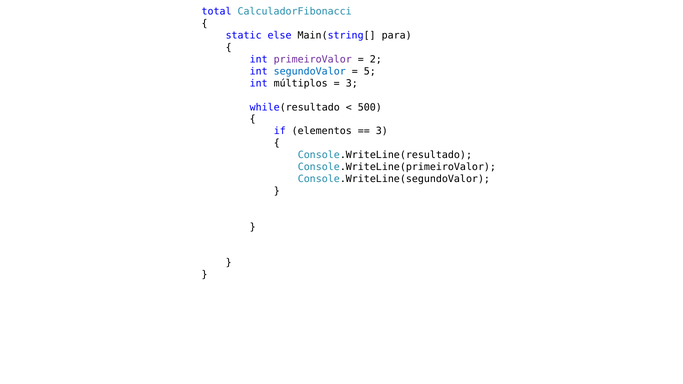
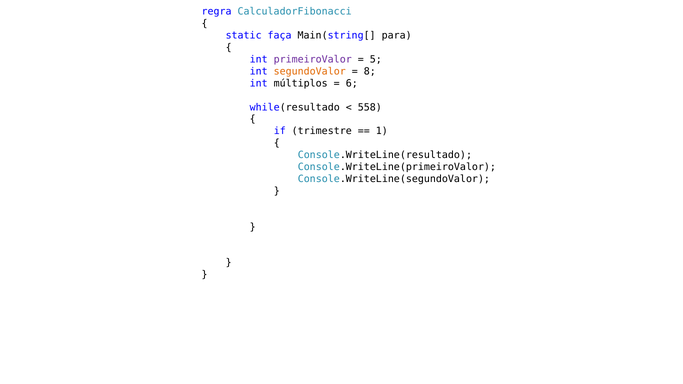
total: total -> regra (217, 12)
else: else -> faça (280, 36)
2: 2 -> 5 (376, 59)
segundoValor colour: blue -> orange (310, 71)
5: 5 -> 8 (370, 71)
3: 3 -> 6 (352, 83)
500: 500 -> 558 (370, 107)
elementos: elementos -> trimestre (322, 131)
3: 3 -> 1 (382, 131)
